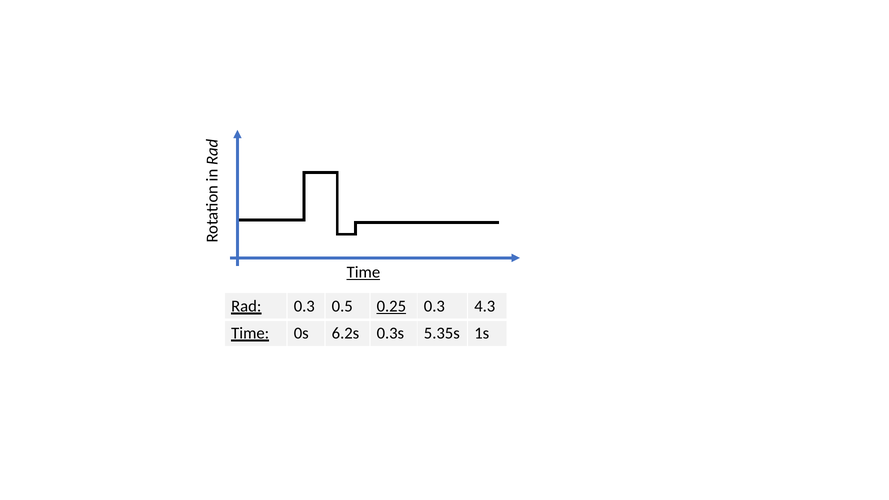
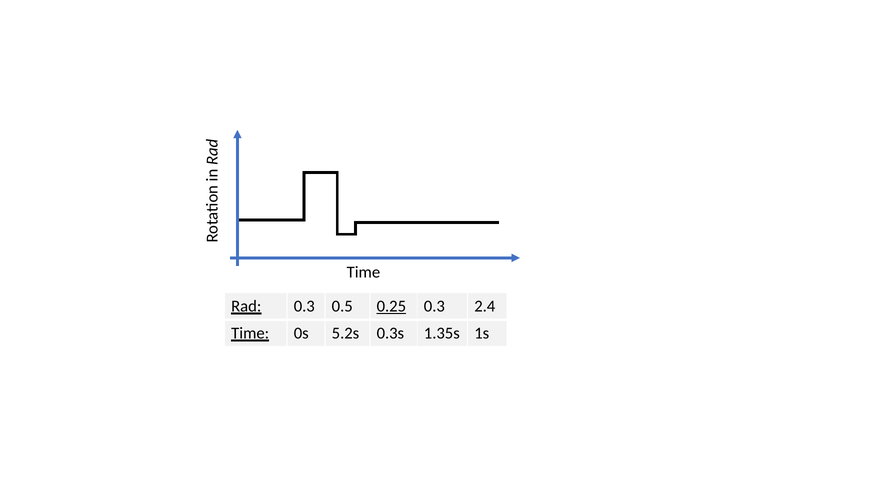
Time underline: present -> none (363, 272)
4.3: 4.3 -> 2.4 (485, 306)
6.2s: 6.2s -> 5.2s (346, 333)
5.35s: 5.35s -> 1.35s (442, 333)
